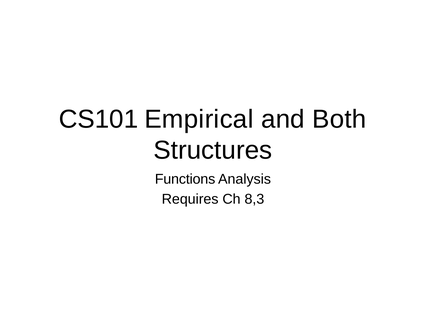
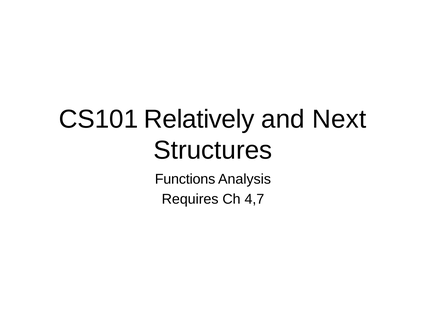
Empirical: Empirical -> Relatively (199, 119)
Both: Both -> Next (339, 119)
8,3: 8,3 -> 4,7 (254, 199)
